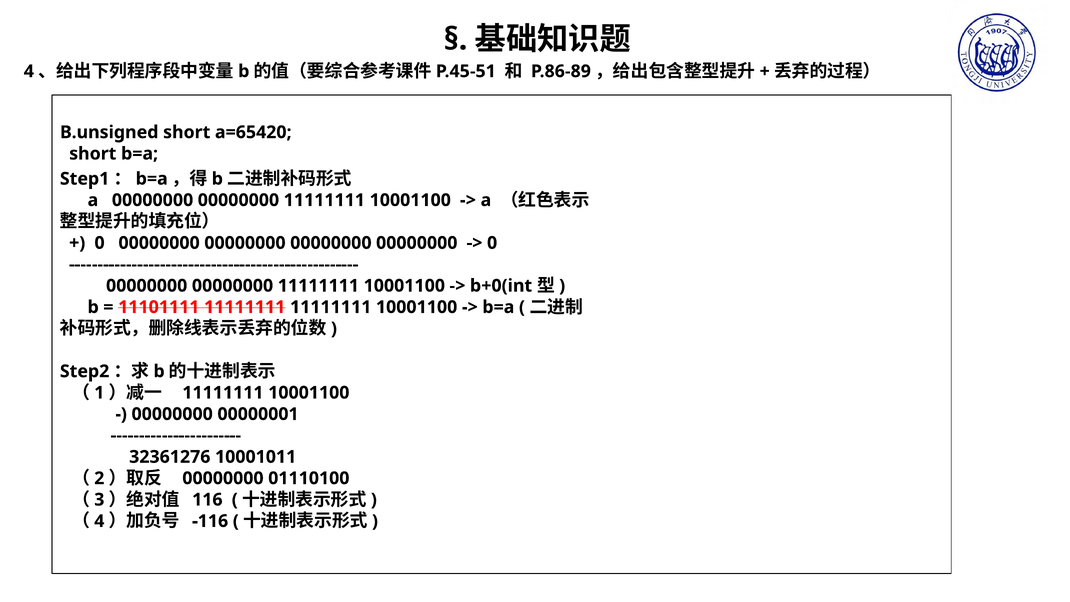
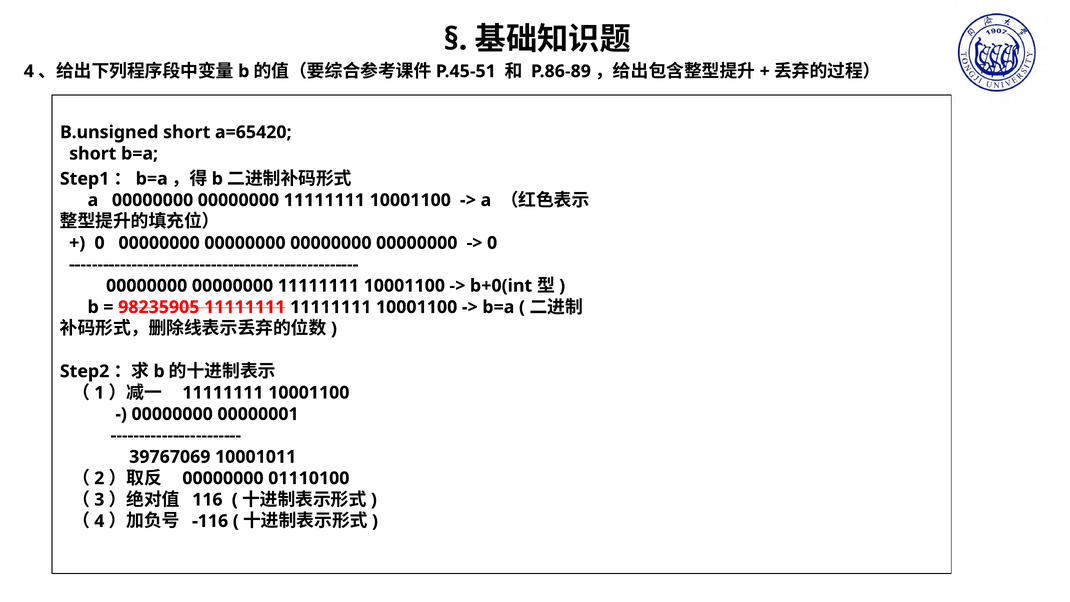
11101111: 11101111 -> 98235905 (159, 307)
32361276: 32361276 -> 39767069 (170, 457)
